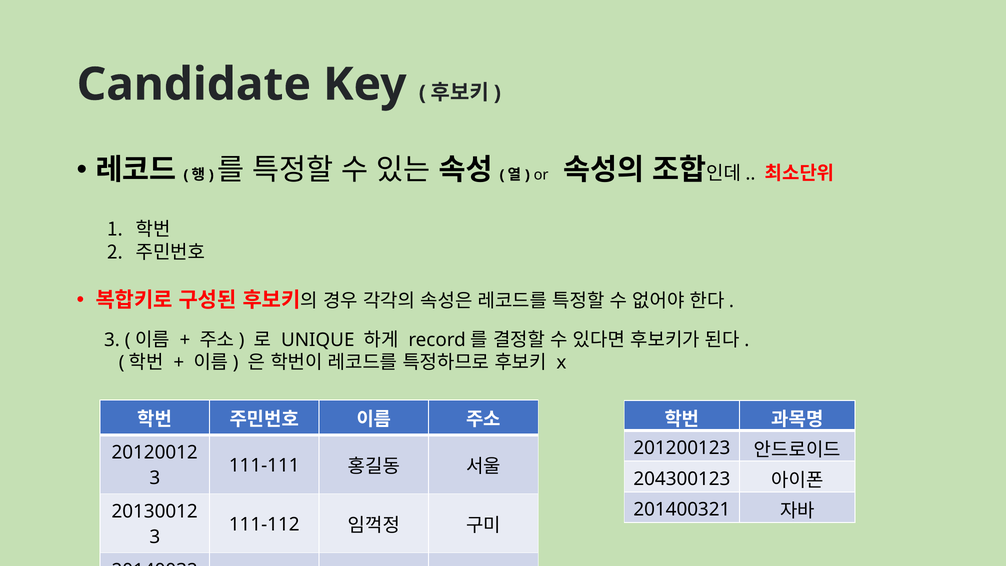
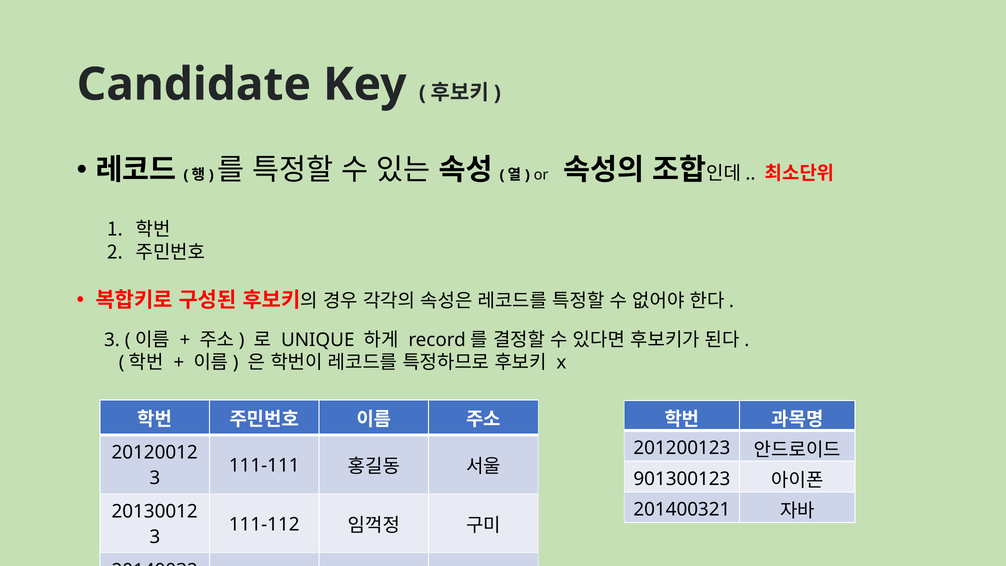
204300123: 204300123 -> 901300123 (682, 479)
